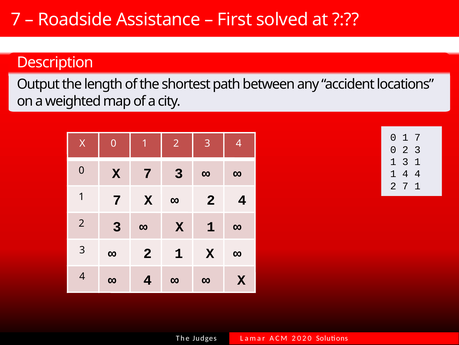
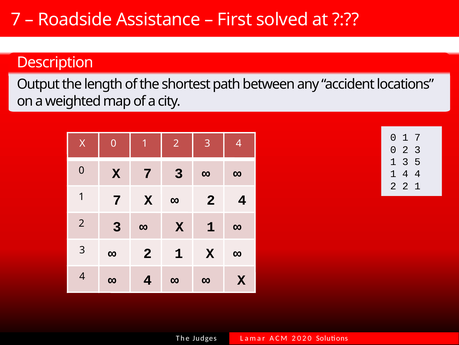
1 3 1: 1 -> 5 (417, 162)
2 7: 7 -> 2 (405, 186)
